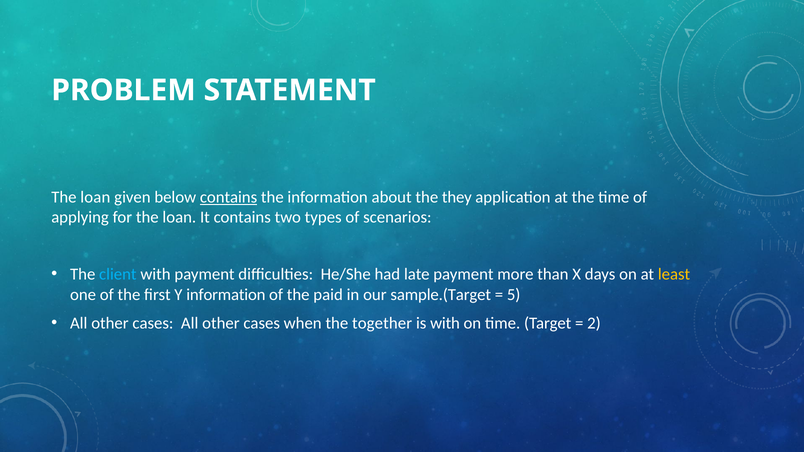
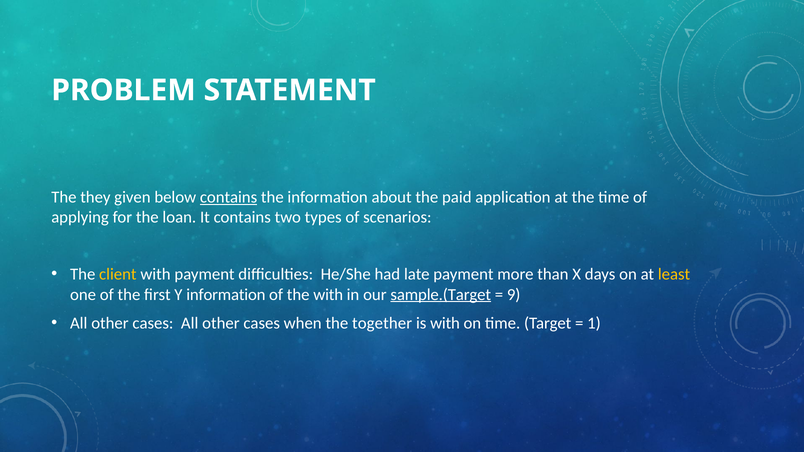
loan: loan -> they (95, 197)
they: they -> paid (457, 197)
client colour: light blue -> yellow (118, 275)
the paid: paid -> with (328, 295)
sample.(Target underline: none -> present (441, 295)
5: 5 -> 9 (514, 295)
2: 2 -> 1 (594, 323)
